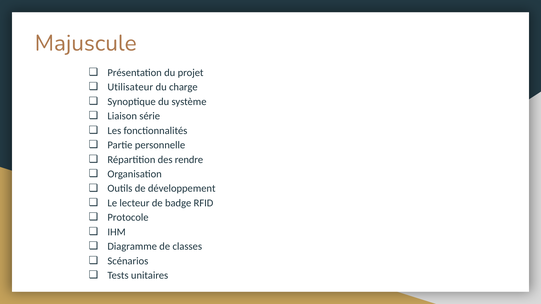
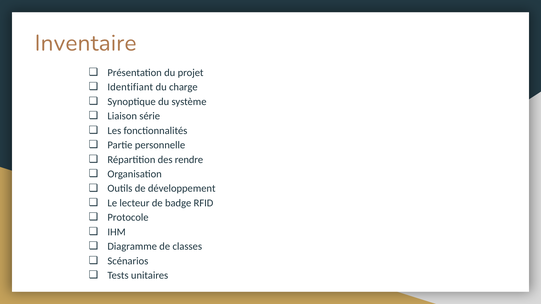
Majuscule: Majuscule -> Inventaire (86, 43)
Utilisateur: Utilisateur -> Identifiant (130, 87)
